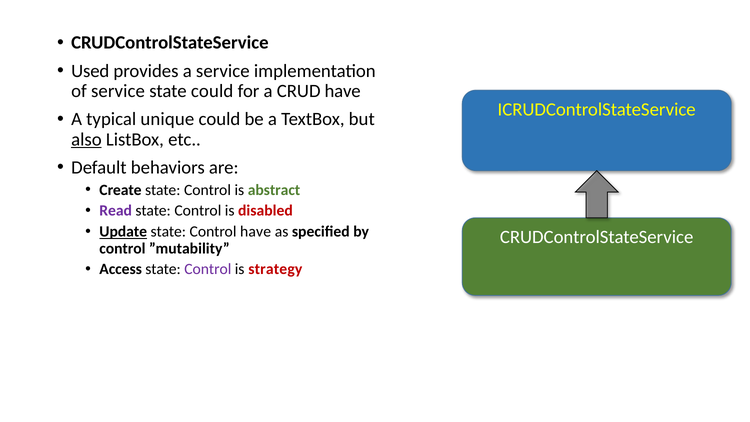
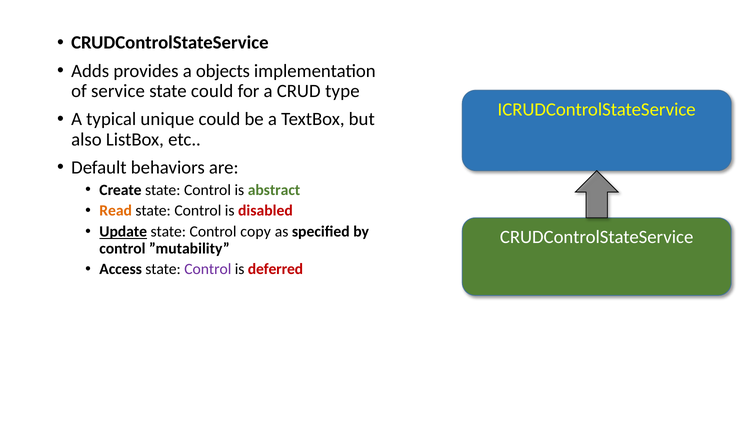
Used: Used -> Adds (90, 71)
a service: service -> objects (223, 71)
CRUD have: have -> type (342, 91)
also underline: present -> none (86, 139)
Read colour: purple -> orange (116, 211)
Control have: have -> copy (256, 231)
strategy: strategy -> deferred (275, 269)
